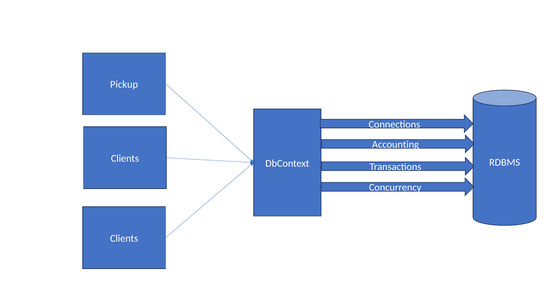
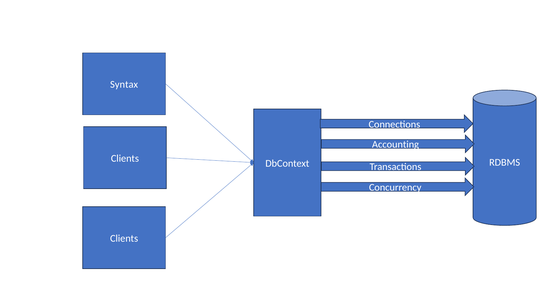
Pickup: Pickup -> Syntax (124, 84)
